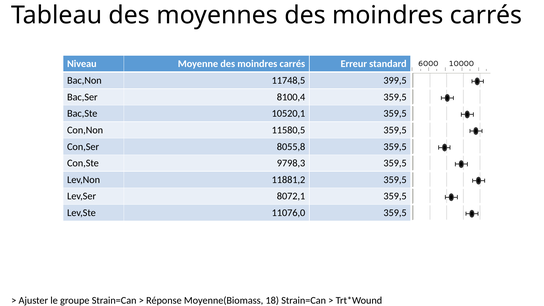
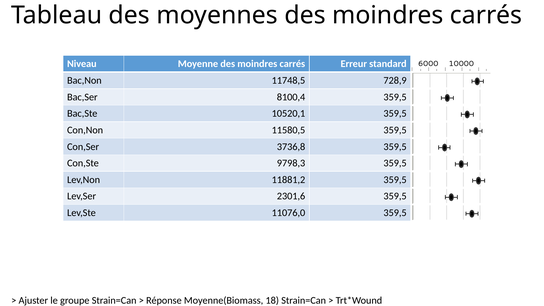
399,5: 399,5 -> 728,9 (395, 80)
8055,8: 8055,8 -> 3736,8 (291, 147)
8072,1: 8072,1 -> 2301,6 (291, 196)
